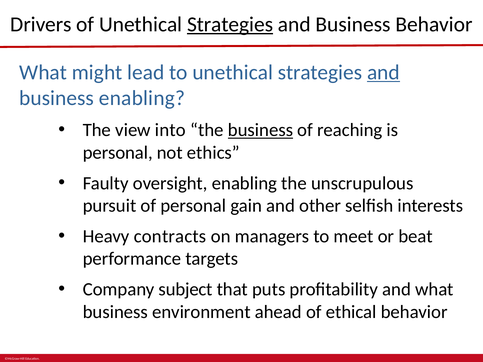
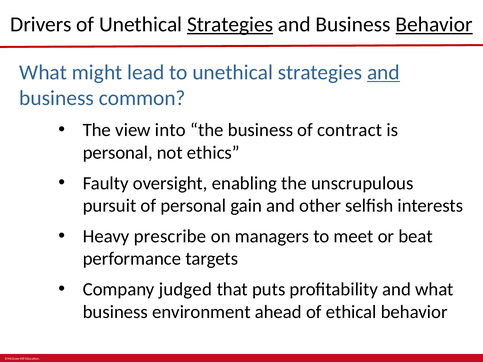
Behavior underline: none -> present (434, 24)
business enabling: enabling -> common (142, 98)
business underline: present -> none (260, 130)
reaching: reaching -> contract (350, 130)
contracts: contracts -> prescribe (170, 236)
subject: subject -> judged (185, 290)
